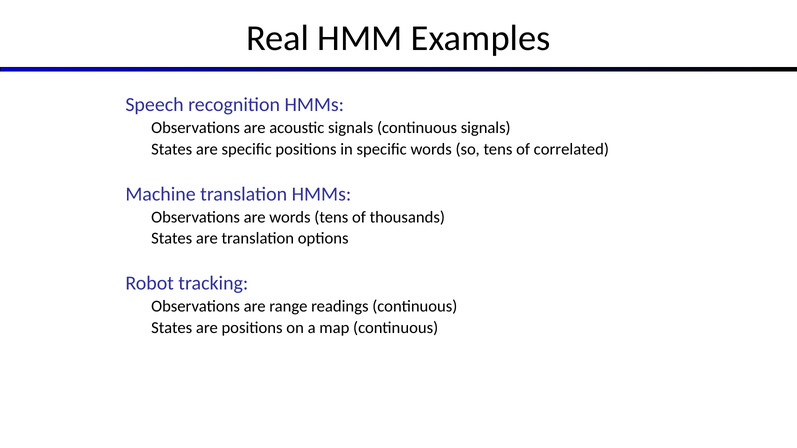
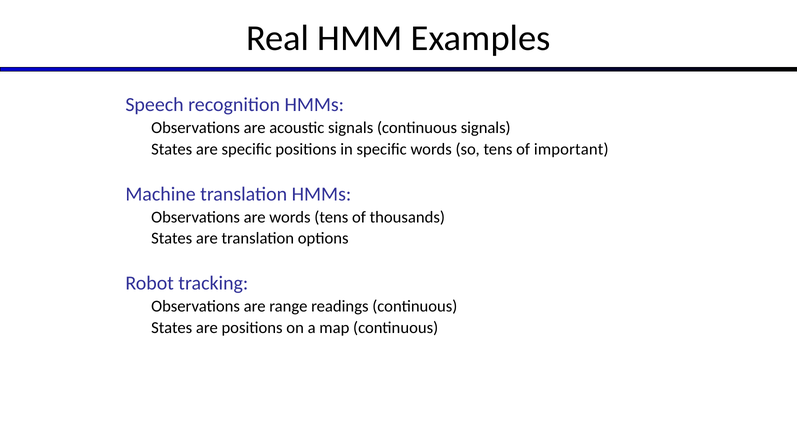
correlated: correlated -> important (571, 149)
